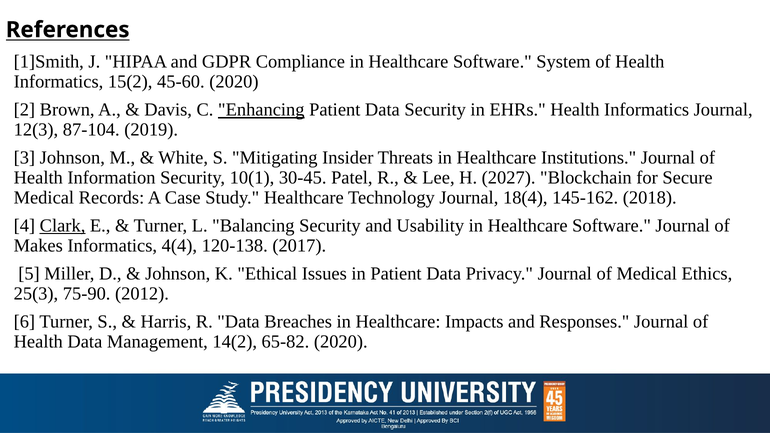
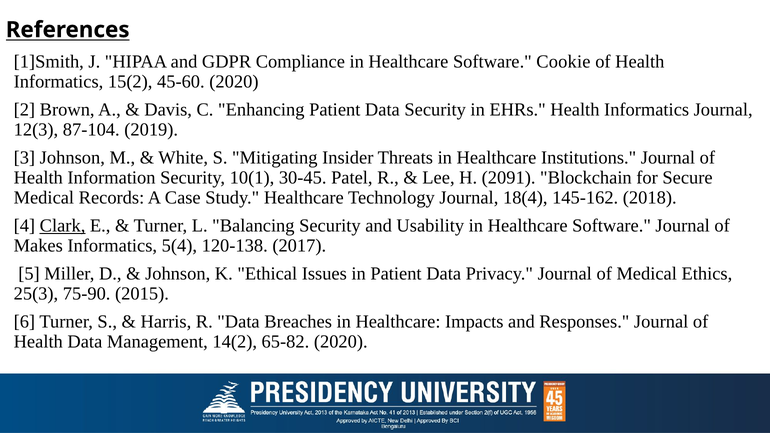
System: System -> Cookie (563, 62)
Enhancing underline: present -> none (261, 110)
2027: 2027 -> 2091 (509, 178)
4(4: 4(4 -> 5(4 (179, 246)
2012: 2012 -> 2015 (142, 294)
